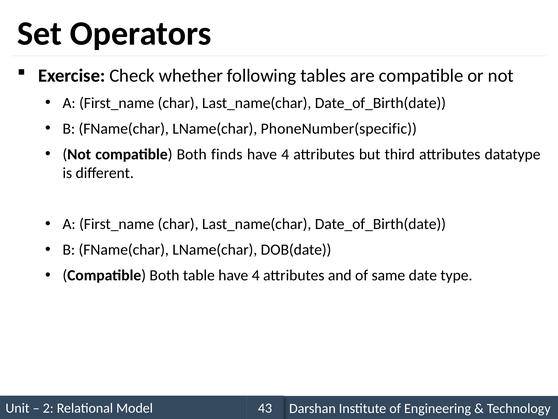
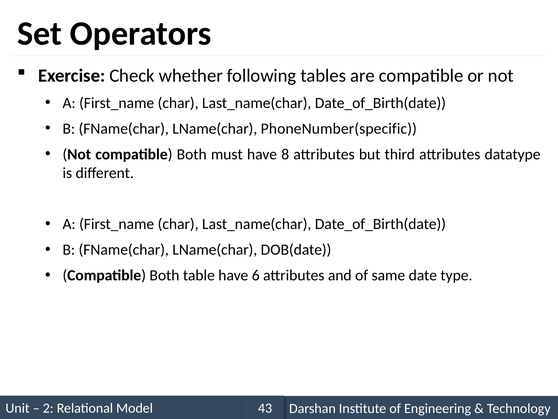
finds: finds -> must (227, 154)
4: 4 -> 8 (285, 154)
table have 4: 4 -> 6 (256, 275)
